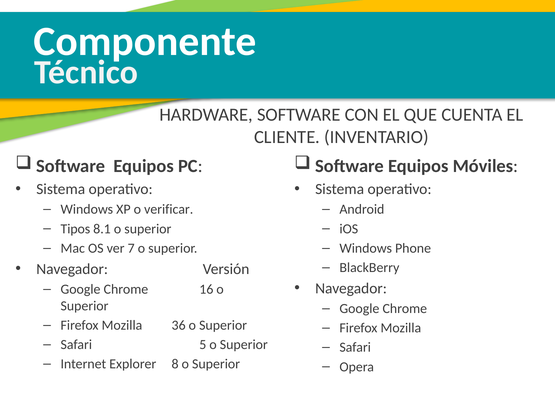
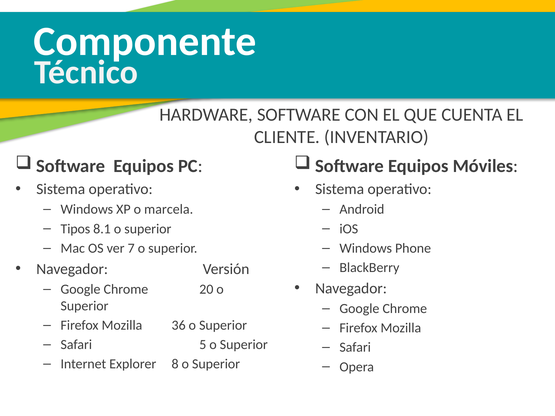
verificar: verificar -> marcela (169, 210)
16: 16 -> 20 (206, 289)
